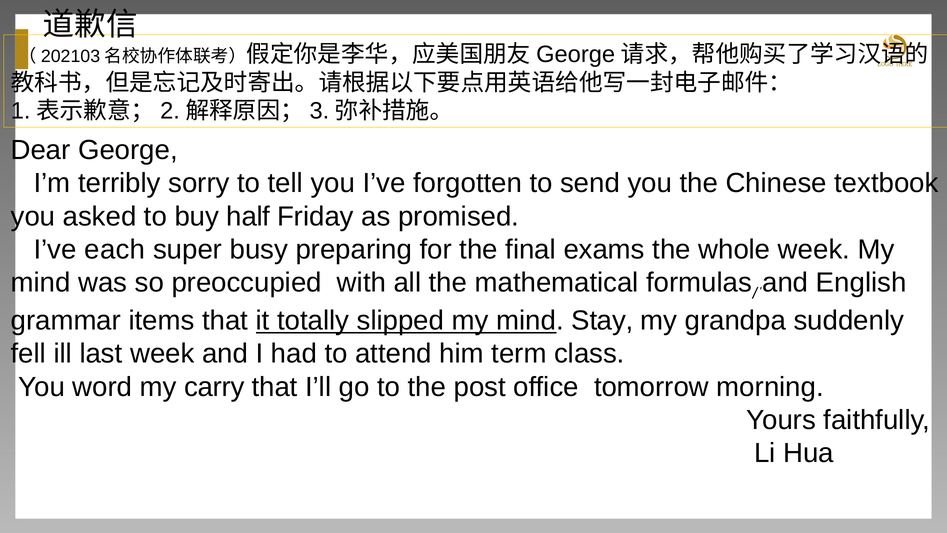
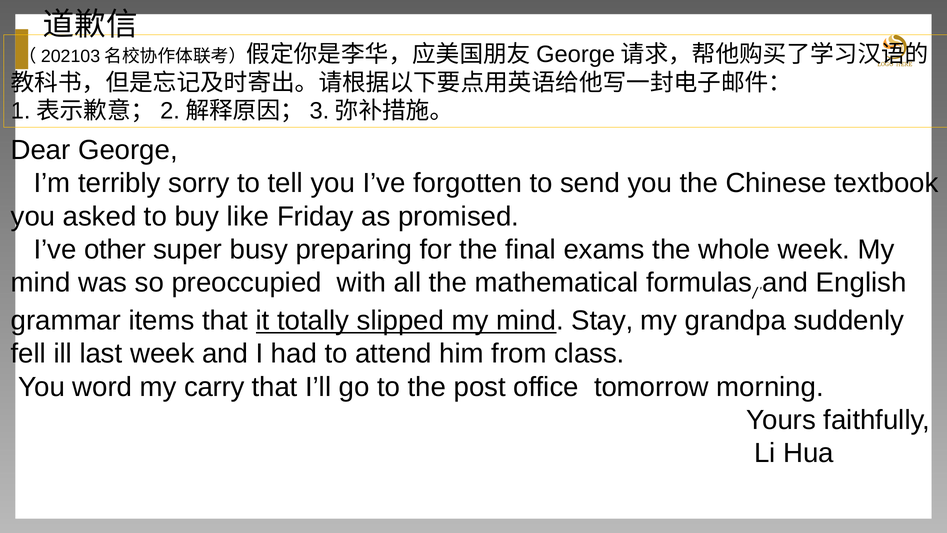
half: half -> like (248, 216)
each: each -> other (115, 250)
term: term -> from (519, 354)
